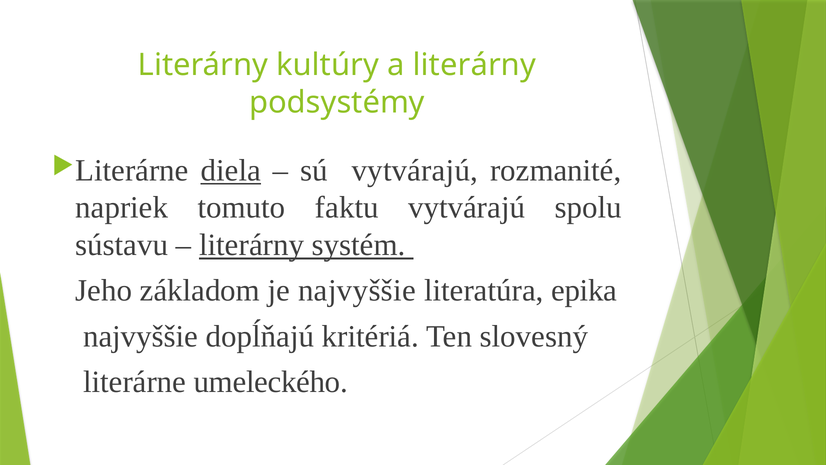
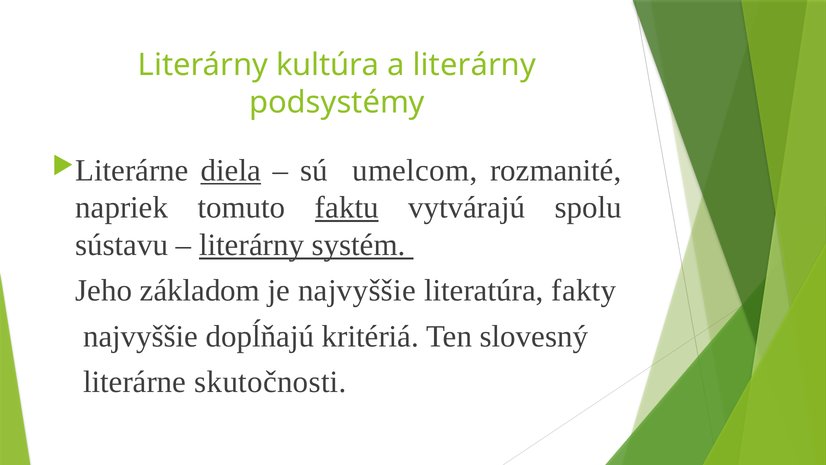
kultúry: kultúry -> kultúra (328, 65)
sú vytvárajú: vytvárajú -> umelcom (415, 170)
faktu underline: none -> present (347, 207)
epika: epika -> fakty (584, 290)
umeleckého: umeleckého -> skutočnosti (271, 382)
